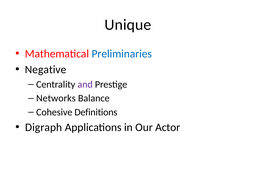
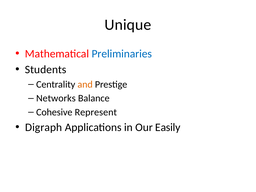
Negative: Negative -> Students (46, 70)
and colour: purple -> orange (85, 84)
Definitions: Definitions -> Represent (96, 112)
Actor: Actor -> Easily (168, 127)
